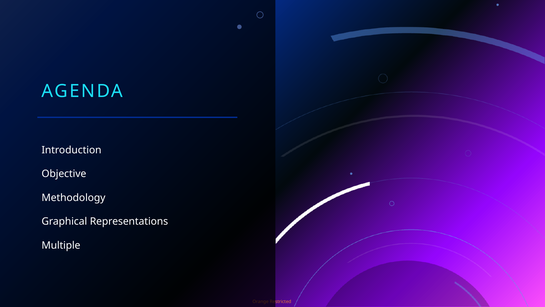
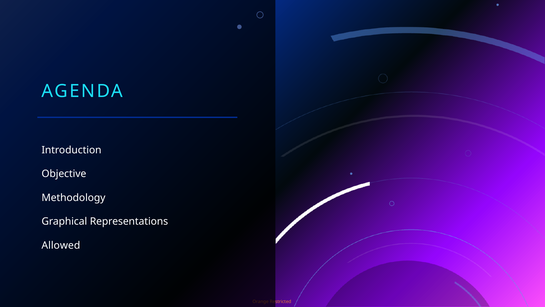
Multiple: Multiple -> Allowed (61, 245)
